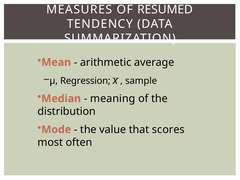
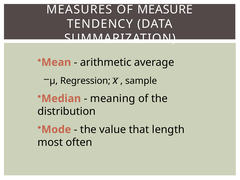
RESUMED: RESUMED -> MEASURE (165, 10)
scores: scores -> length (168, 130)
